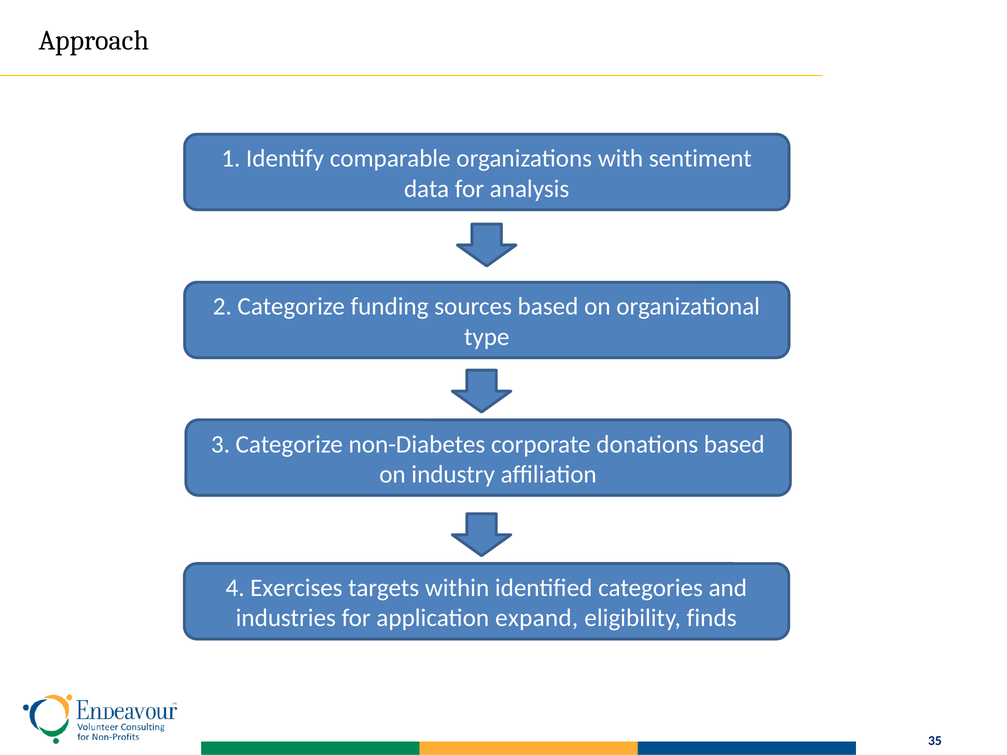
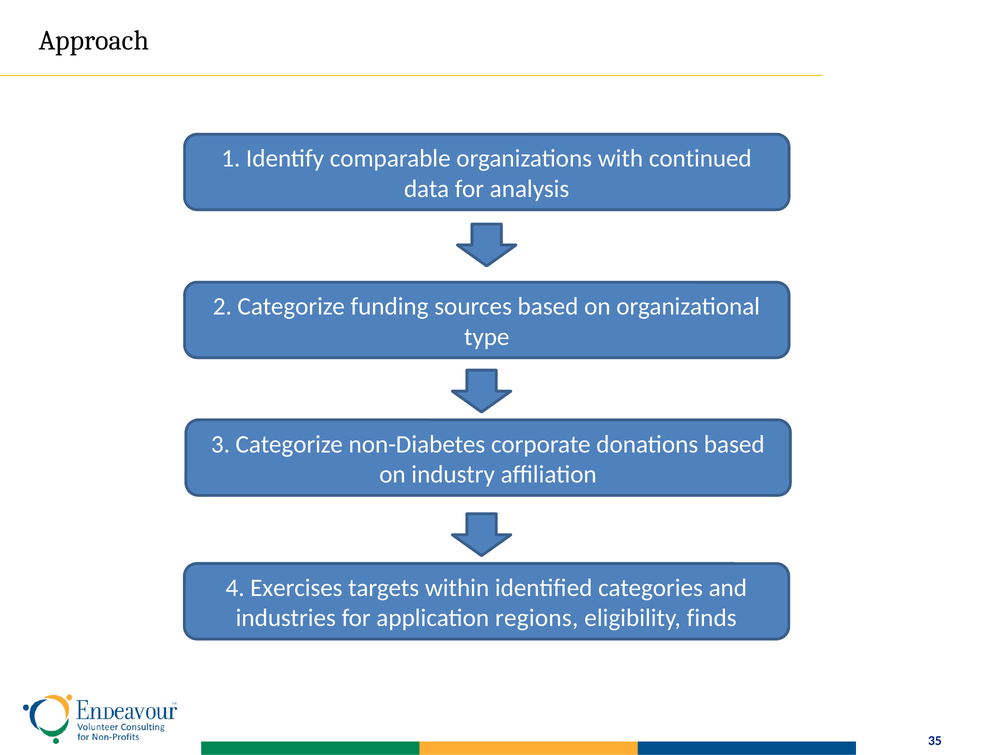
sentiment: sentiment -> continued (700, 159)
expand: expand -> regions (537, 618)
